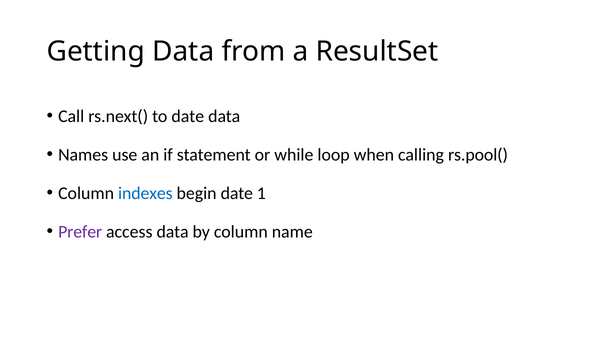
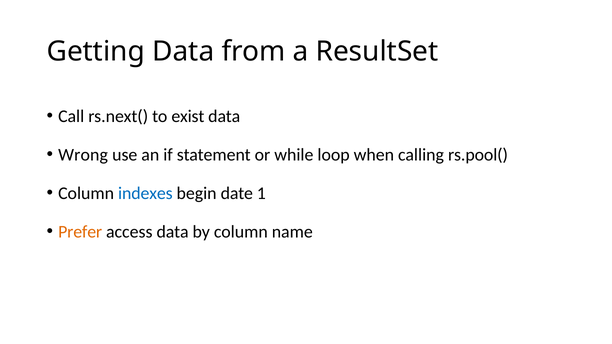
to date: date -> exist (188, 117)
Names: Names -> Wrong (83, 155)
Prefer colour: purple -> orange (80, 232)
